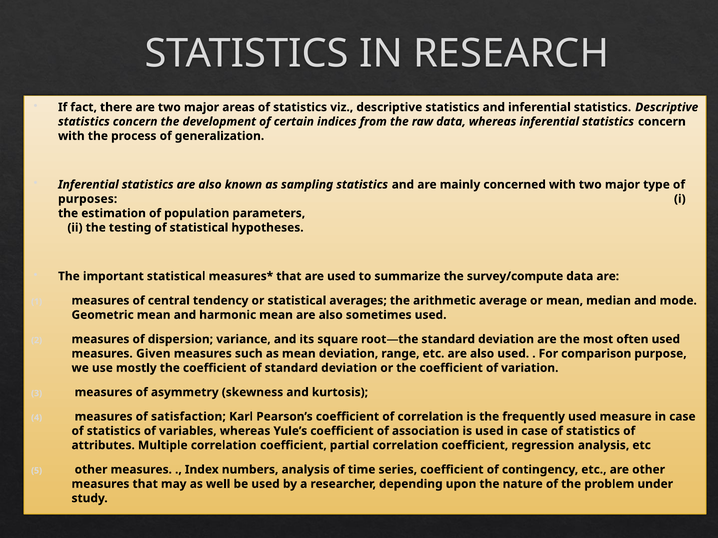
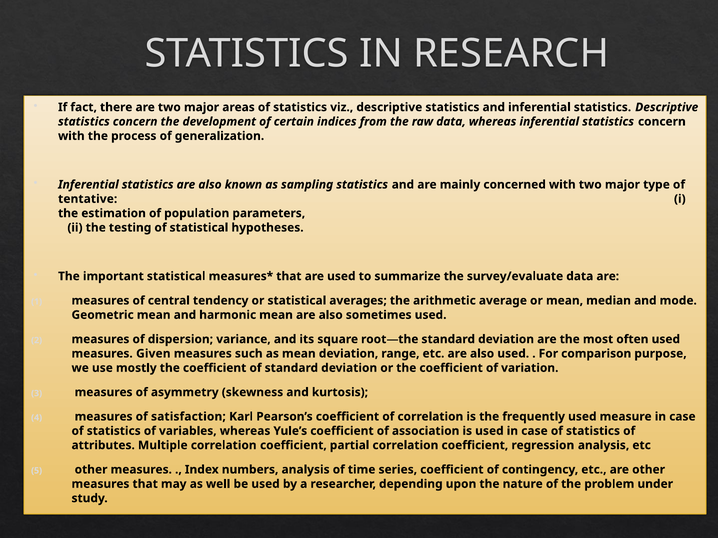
purposes: purposes -> tentative (88, 199)
survey/compute: survey/compute -> survey/evaluate (515, 276)
